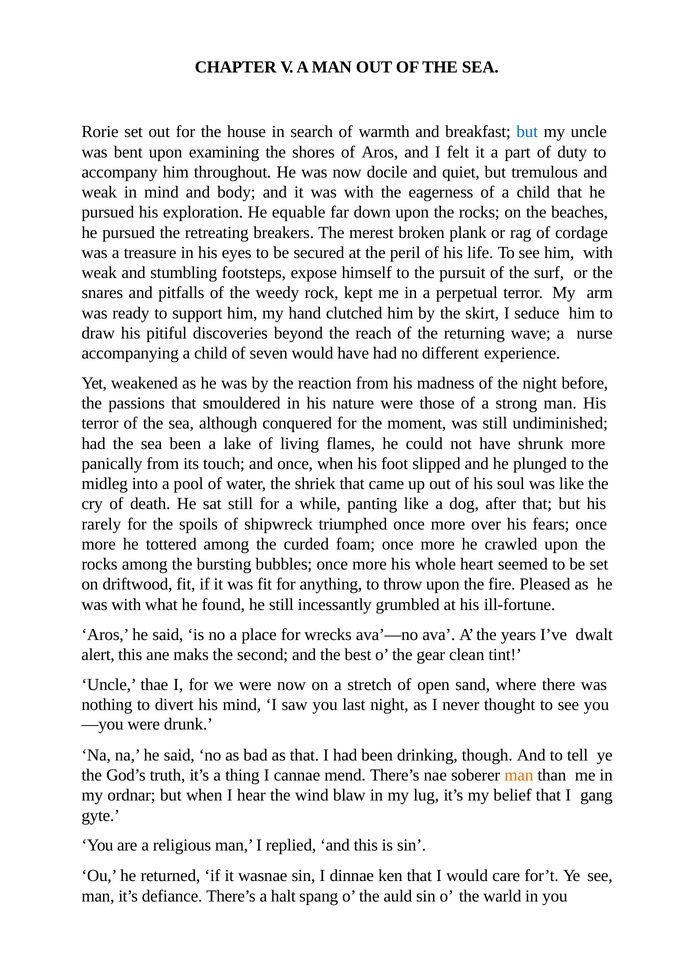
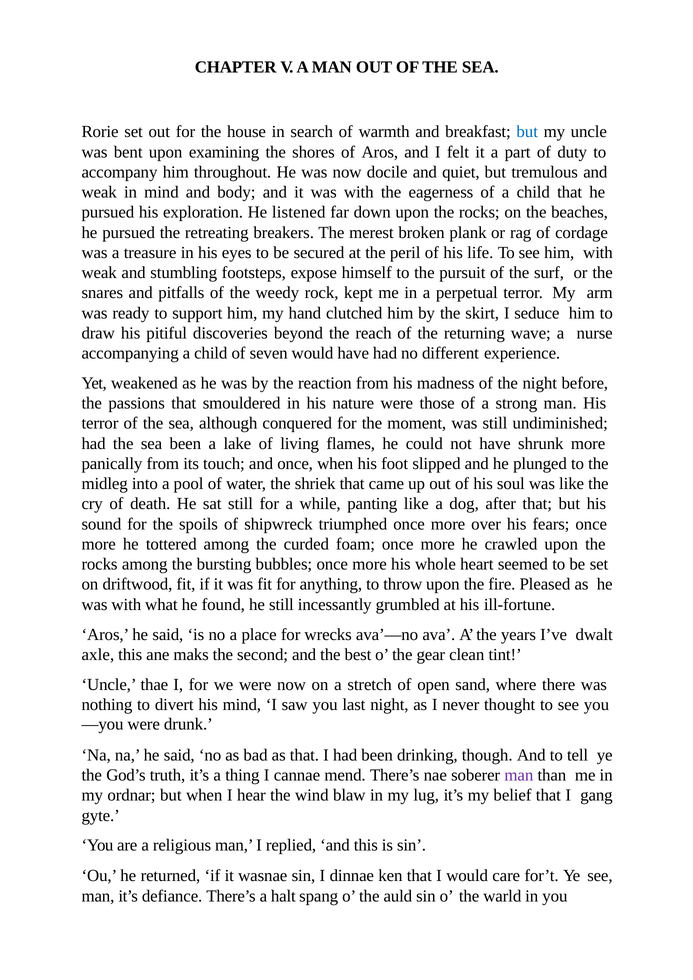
equable: equable -> listened (299, 212)
rarely: rarely -> sound (101, 524)
alert: alert -> axle (98, 655)
man colour: orange -> purple (519, 776)
